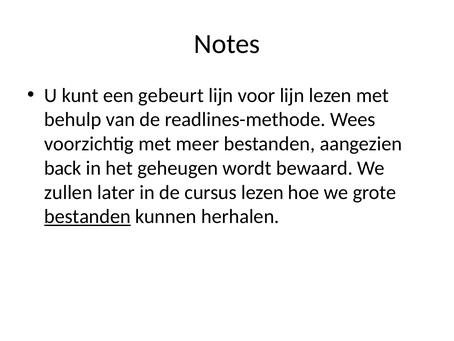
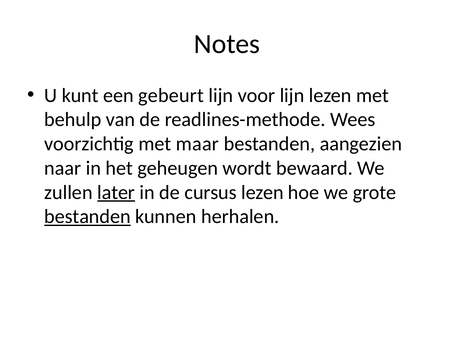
meer: meer -> maar (197, 144)
back: back -> naar (63, 168)
later underline: none -> present (116, 192)
